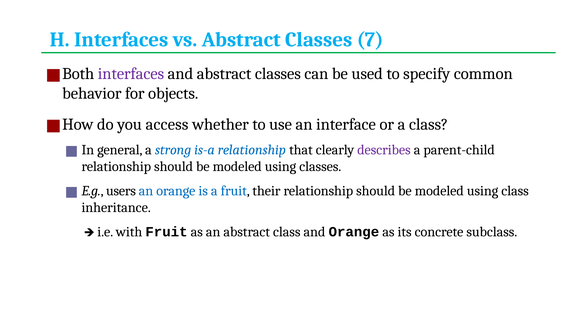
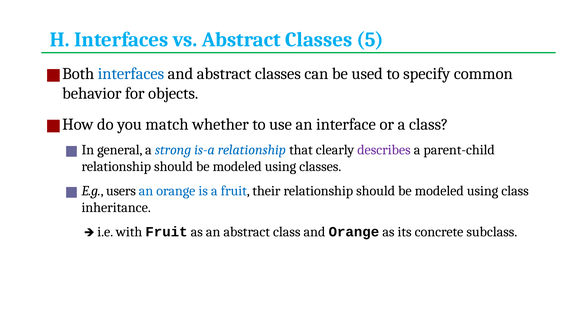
7: 7 -> 5 (370, 40)
interfaces colour: purple -> blue (131, 74)
access: access -> match (167, 124)
